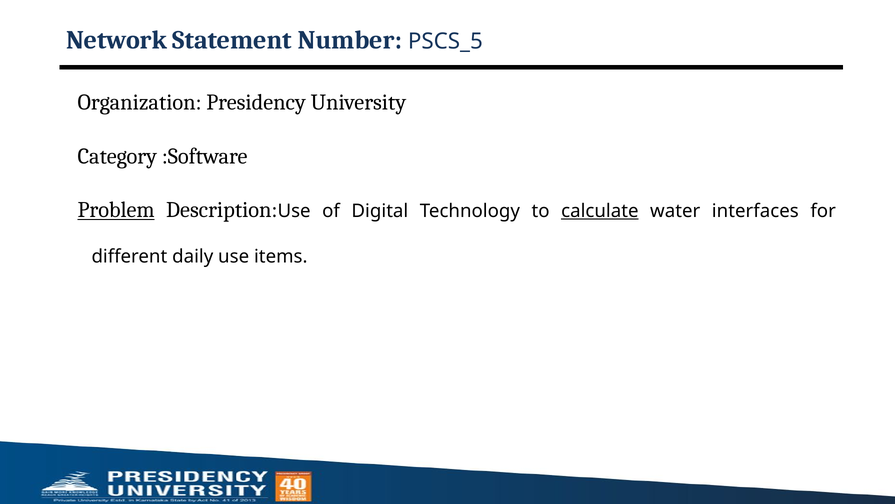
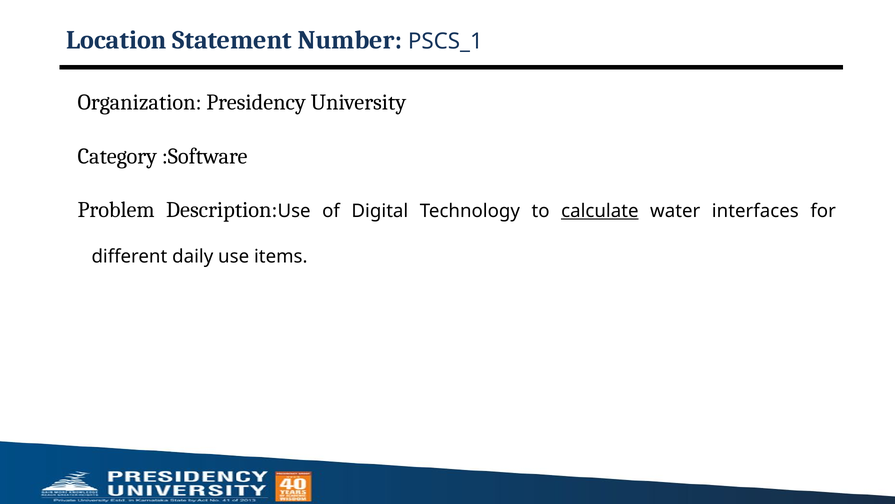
Network: Network -> Location (117, 40)
PSCS_5: PSCS_5 -> PSCS_1 (445, 41)
Problem underline: present -> none (116, 210)
